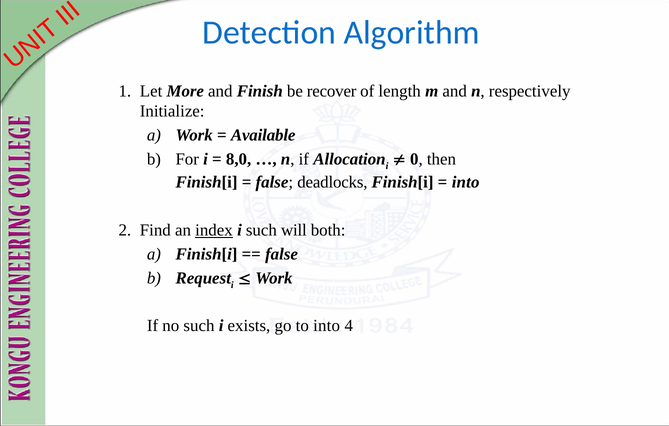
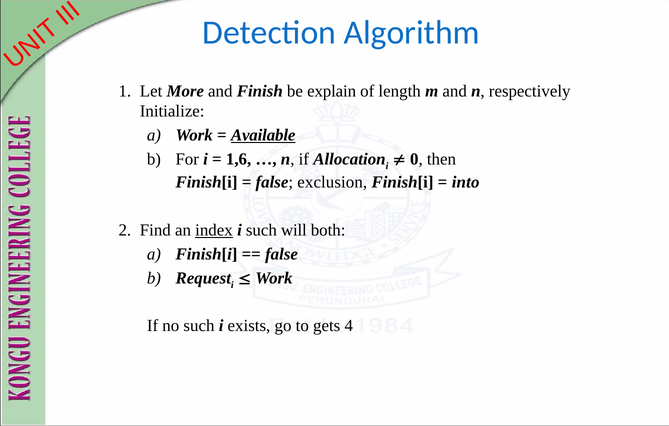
recover: recover -> explain (332, 91)
Available underline: none -> present (263, 135)
8,0: 8,0 -> 1,6 (239, 159)
deadlocks: deadlocks -> exclusion (332, 182)
to into: into -> gets (327, 325)
